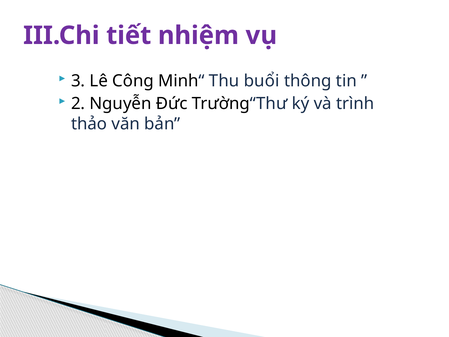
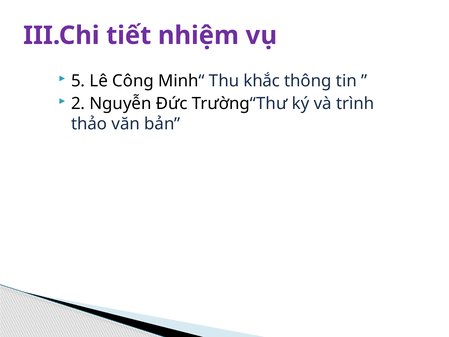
3: 3 -> 5 (78, 81)
buổi: buổi -> khắc (262, 81)
